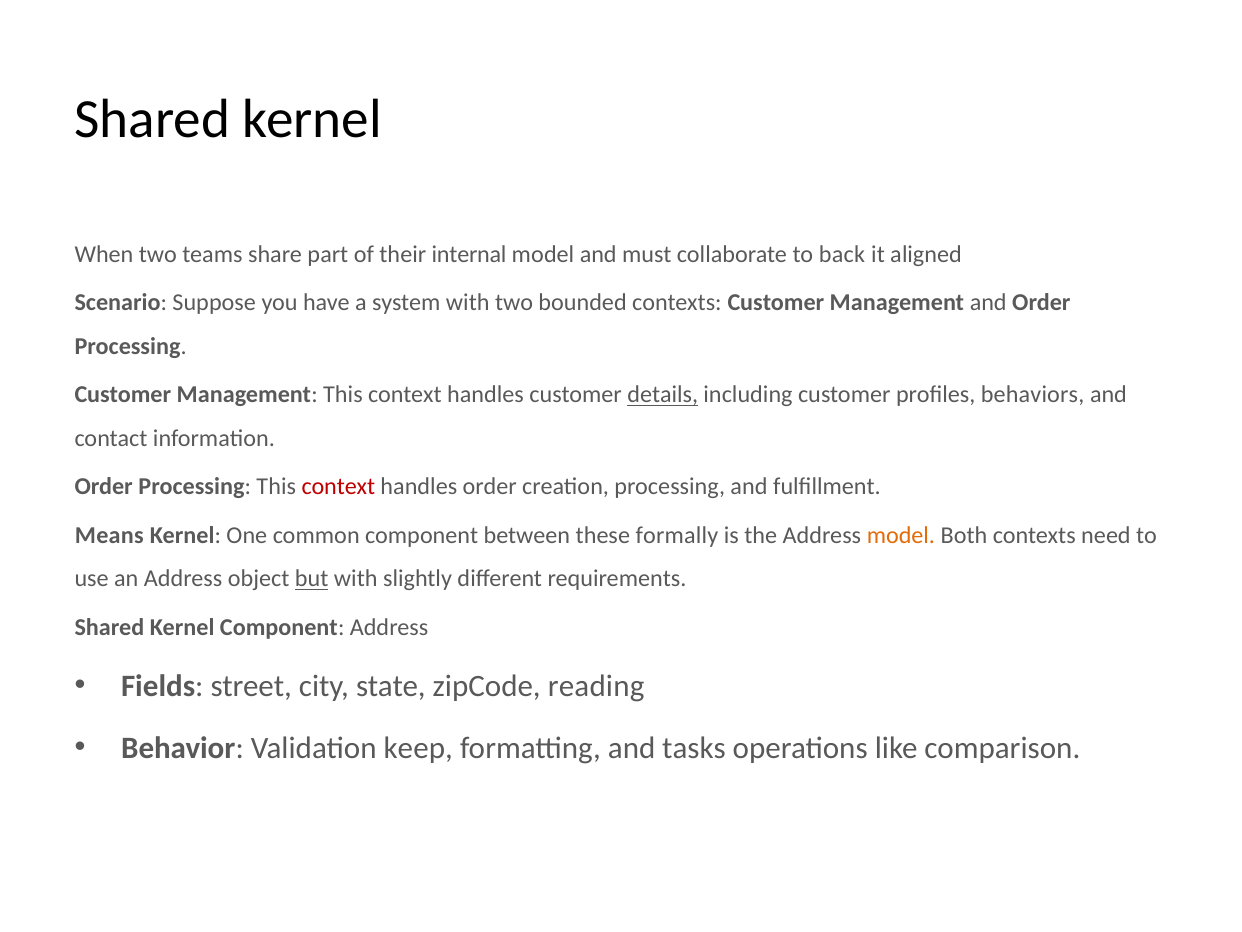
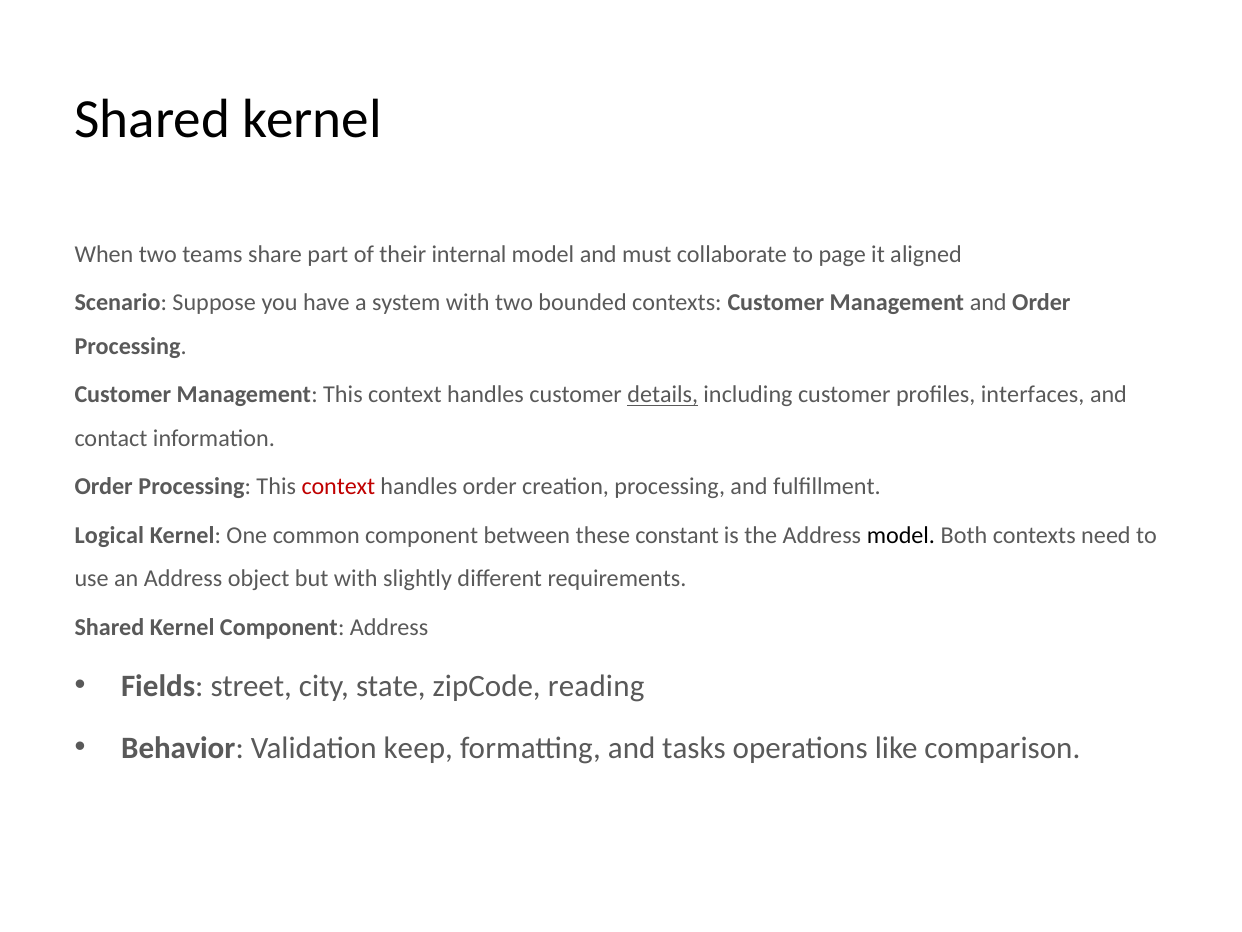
back: back -> page (842, 254)
behaviors: behaviors -> interfaces (1033, 395)
Means: Means -> Logical (109, 535)
formally: formally -> constant (677, 535)
model colour: orange -> black (901, 535)
but underline: present -> none (312, 579)
